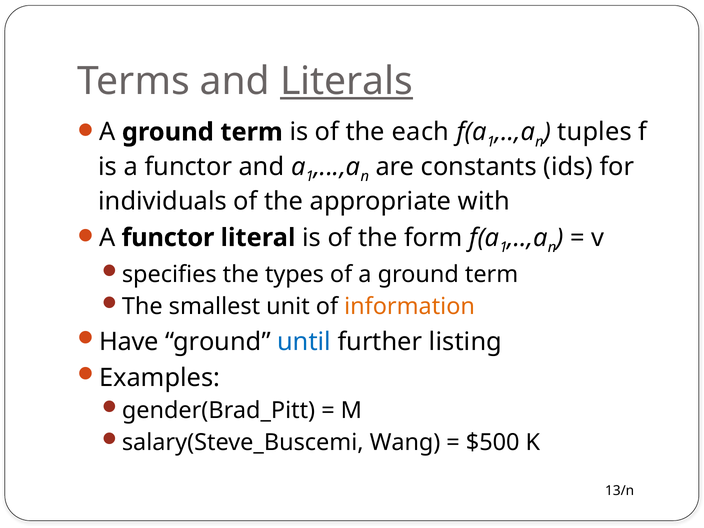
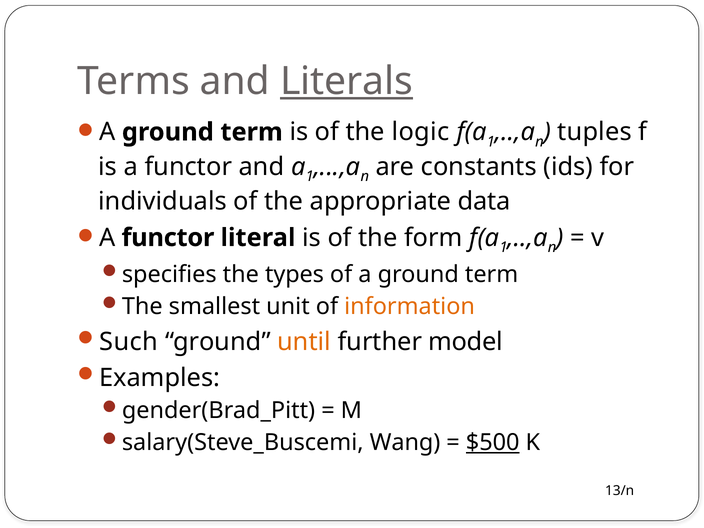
each: each -> logic (421, 132)
with: with -> data (484, 201)
Have: Have -> Such (129, 342)
until colour: blue -> orange (304, 342)
listing: listing -> model (466, 342)
$500 underline: none -> present (493, 443)
